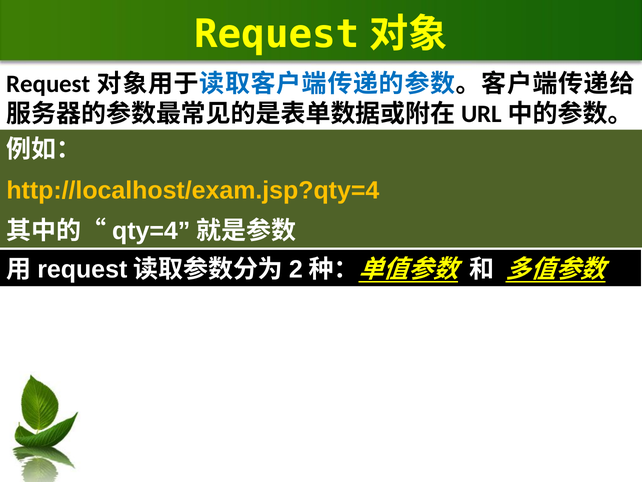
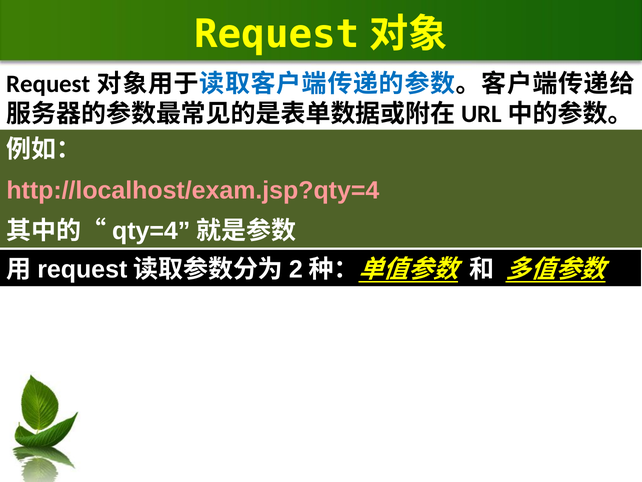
http://localhost/exam.jsp?qty=4 colour: yellow -> pink (193, 190)
